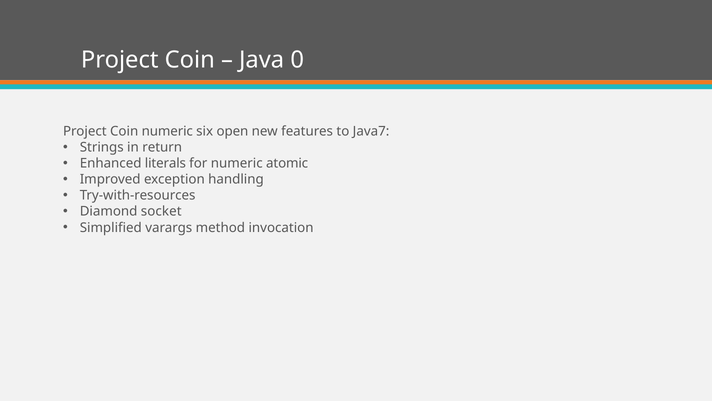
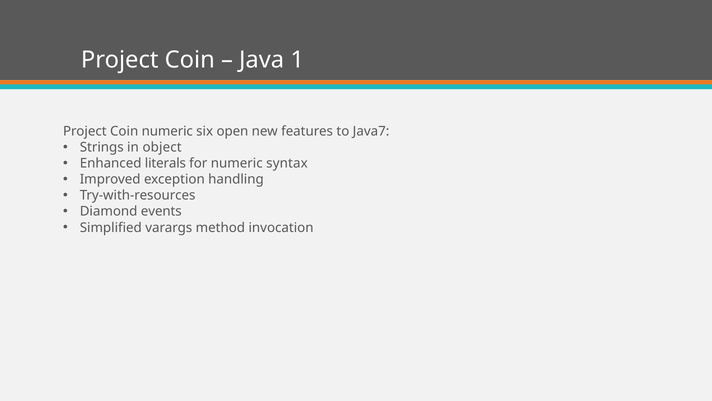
0: 0 -> 1 (297, 60)
return: return -> object (162, 147)
atomic: atomic -> syntax (287, 163)
socket: socket -> events (161, 211)
